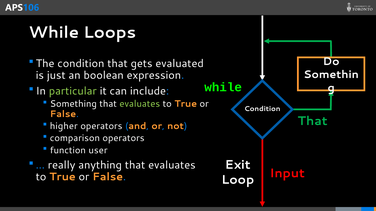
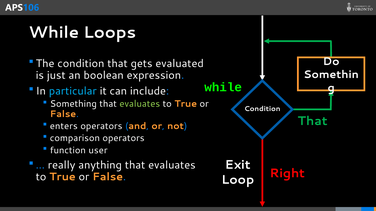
particular colour: light green -> light blue (73, 91)
higher: higher -> enters (64, 126)
Input: Input -> Right (287, 174)
